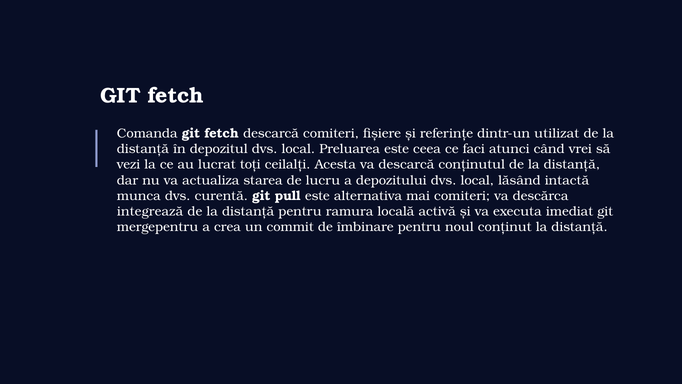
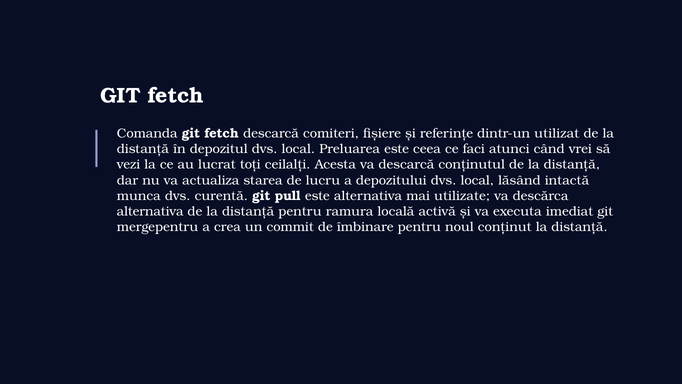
mai comiteri: comiteri -> utilizate (462, 196)
integrează: integrează -> alternativa (150, 211)
